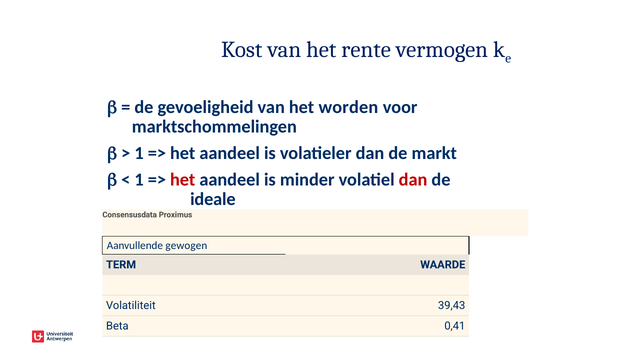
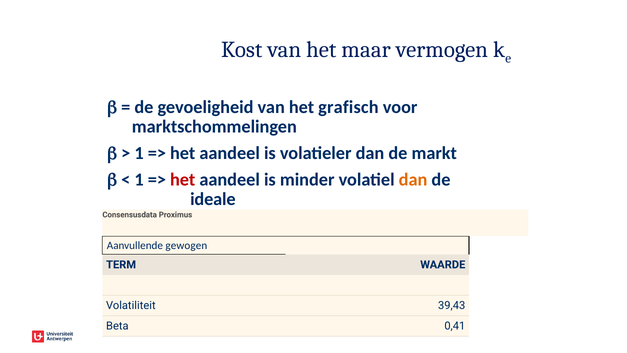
rente: rente -> maar (366, 50)
worden: worden -> grafisch (348, 107)
dan colour: red -> orange (413, 179)
